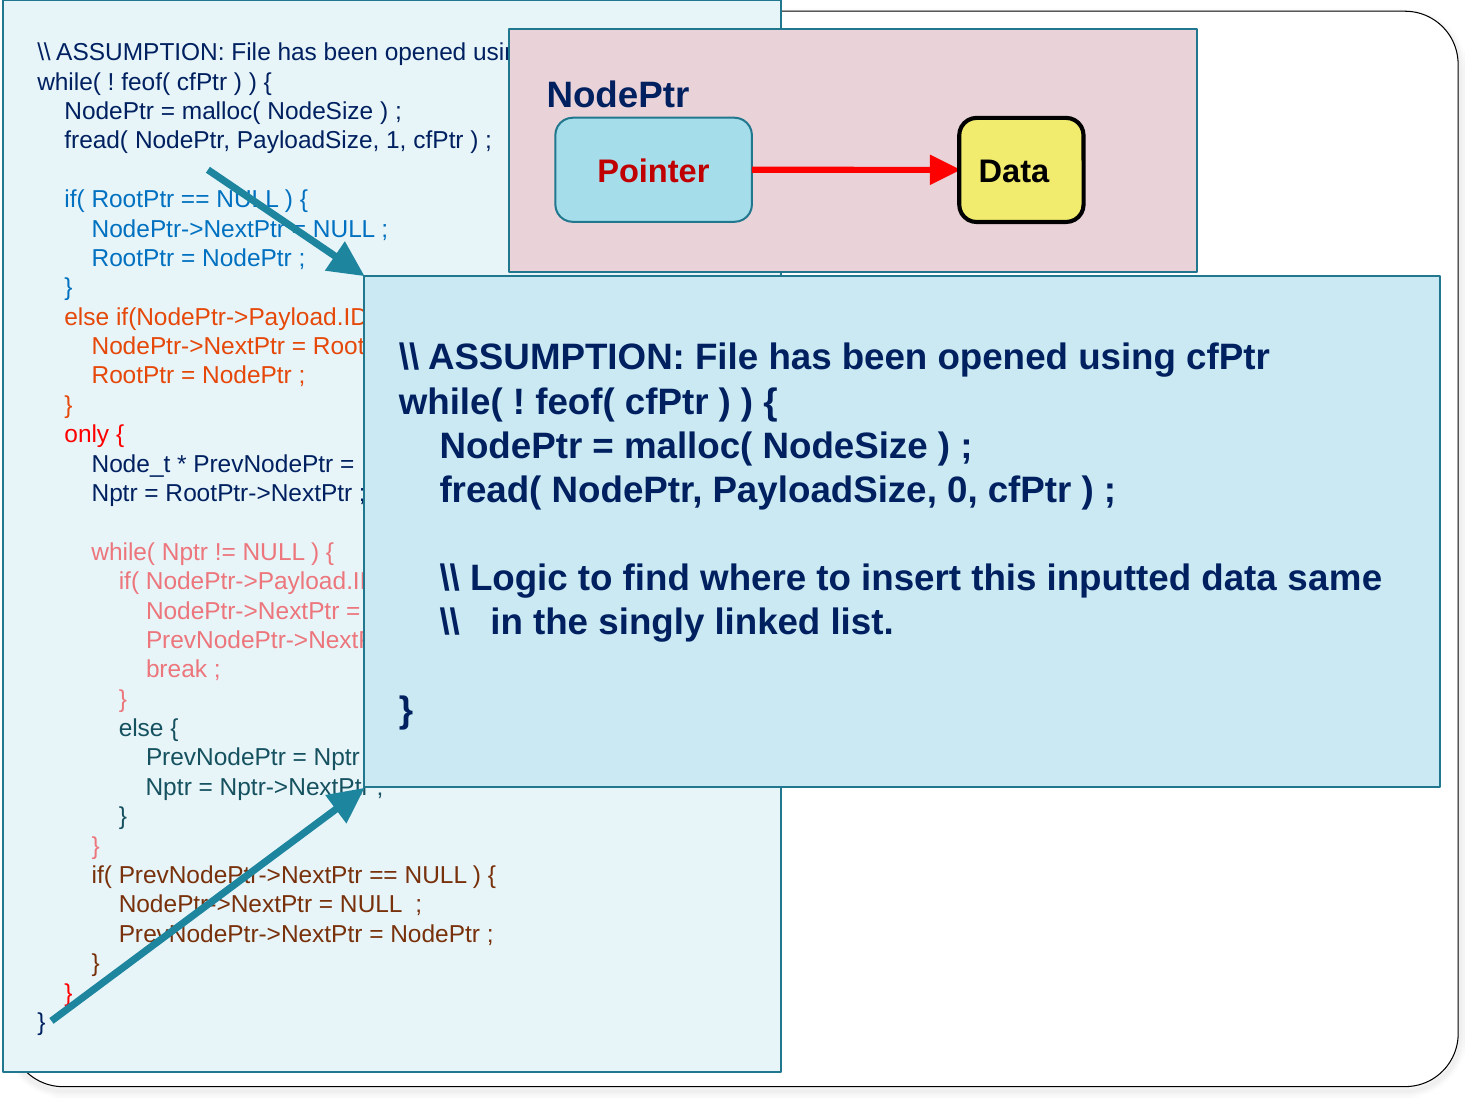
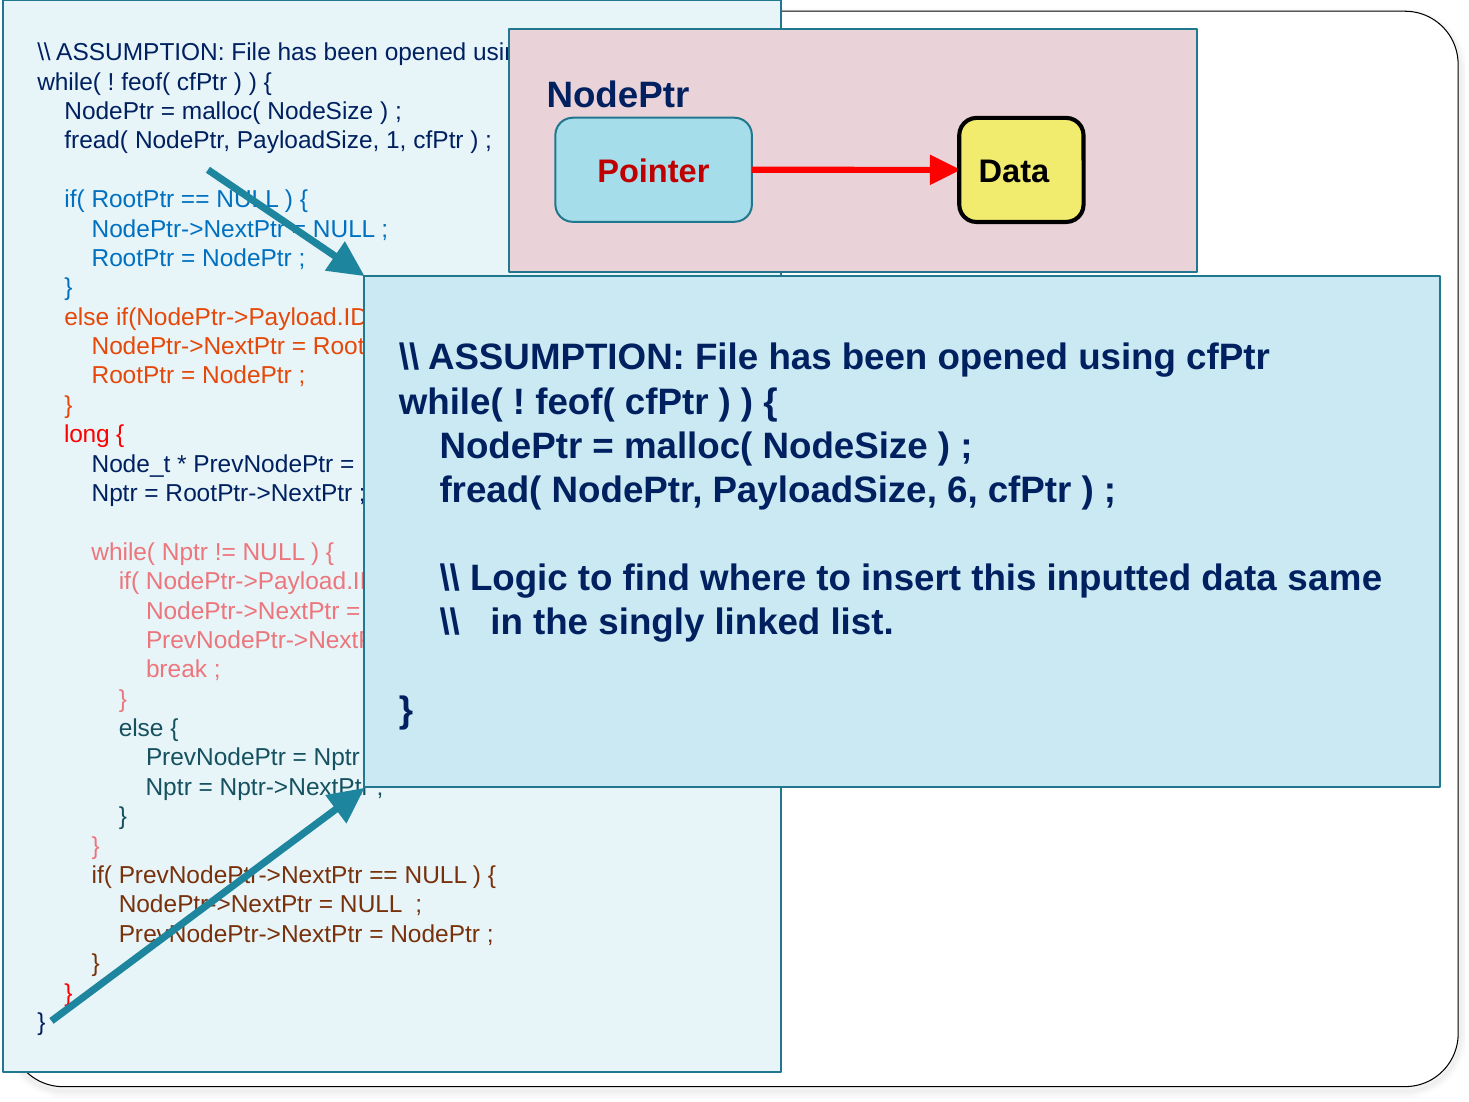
only: only -> long (87, 435)
0: 0 -> 6 (962, 490)
